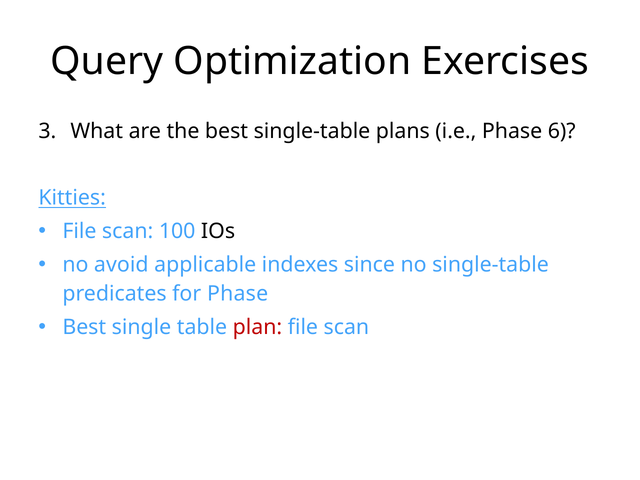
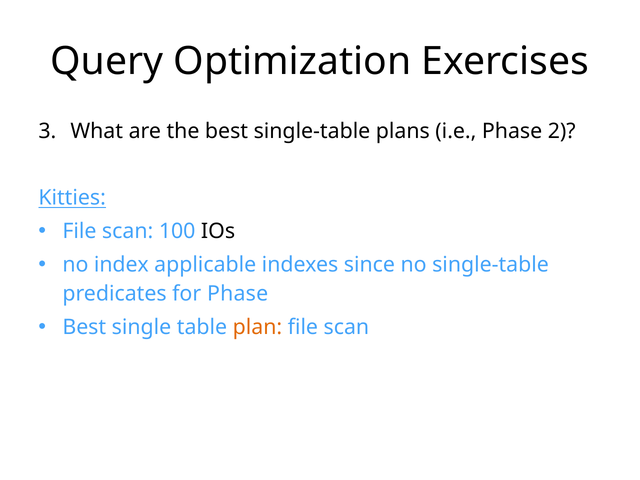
6: 6 -> 2 (562, 131)
avoid: avoid -> index (121, 265)
plan colour: red -> orange (257, 327)
